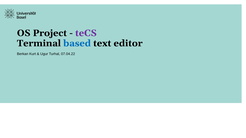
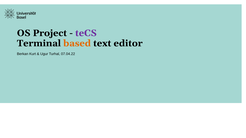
based colour: blue -> orange (77, 43)
